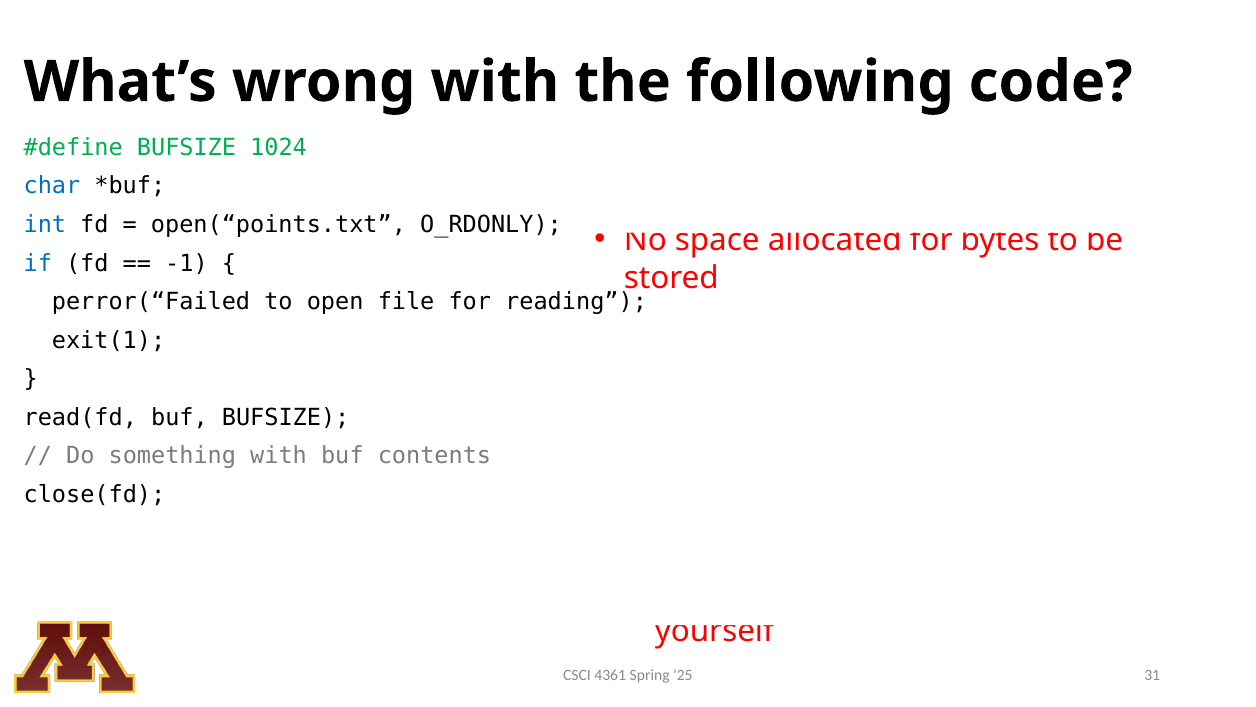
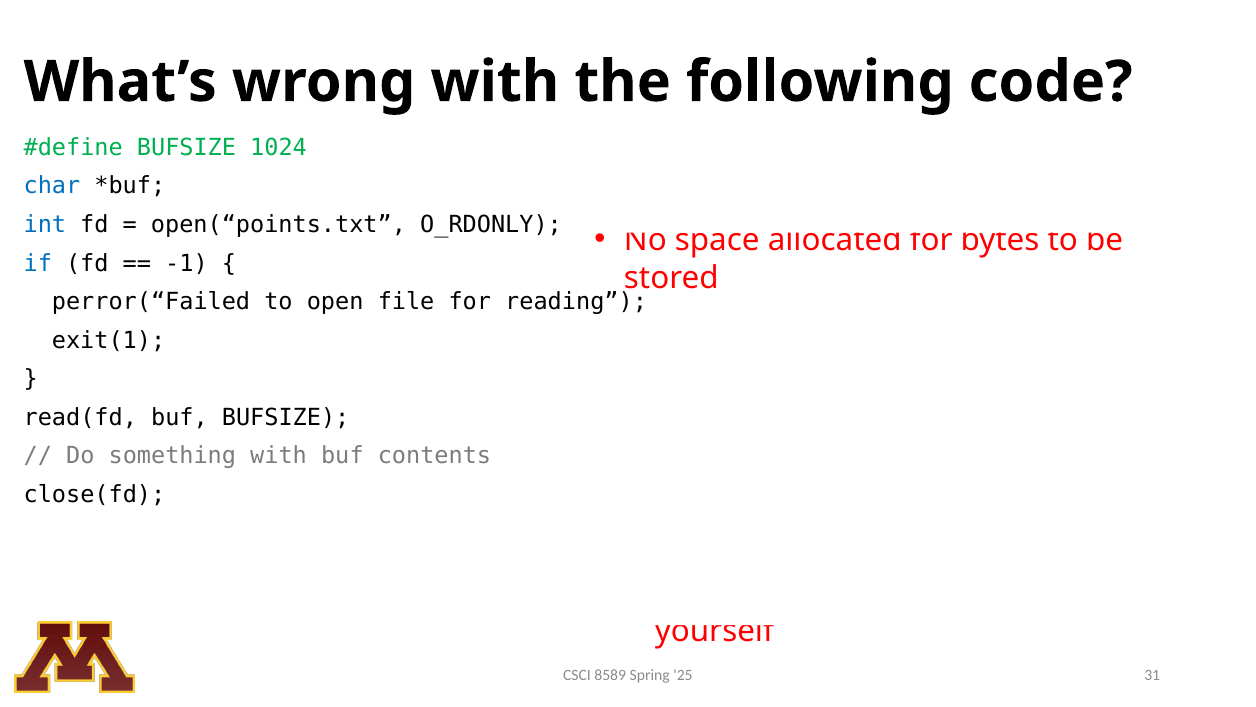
4361: 4361 -> 8589 (610, 675)
